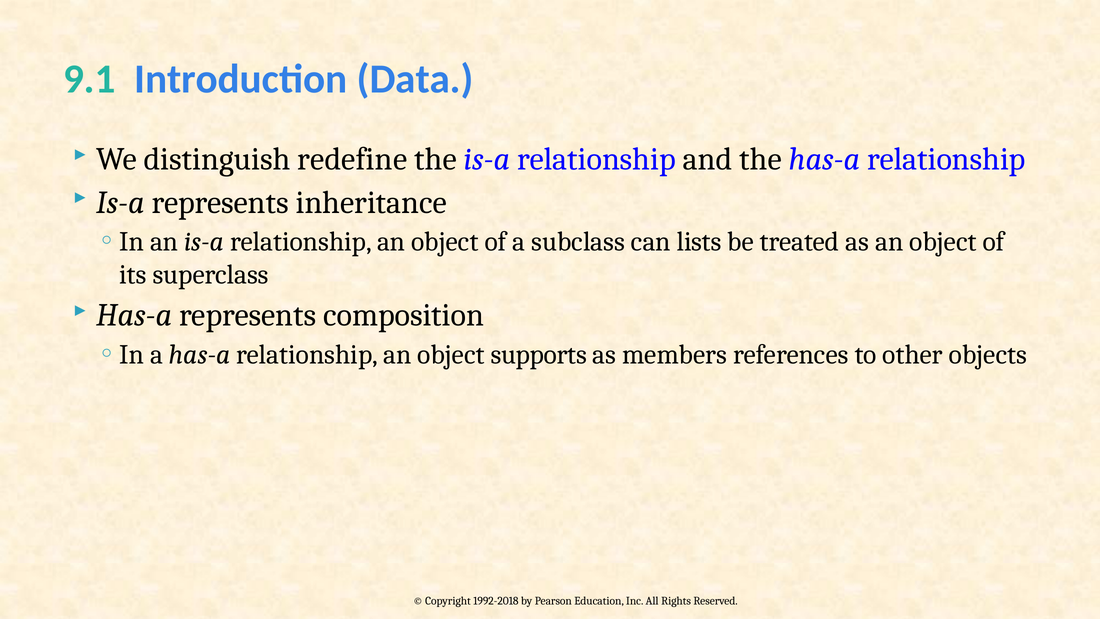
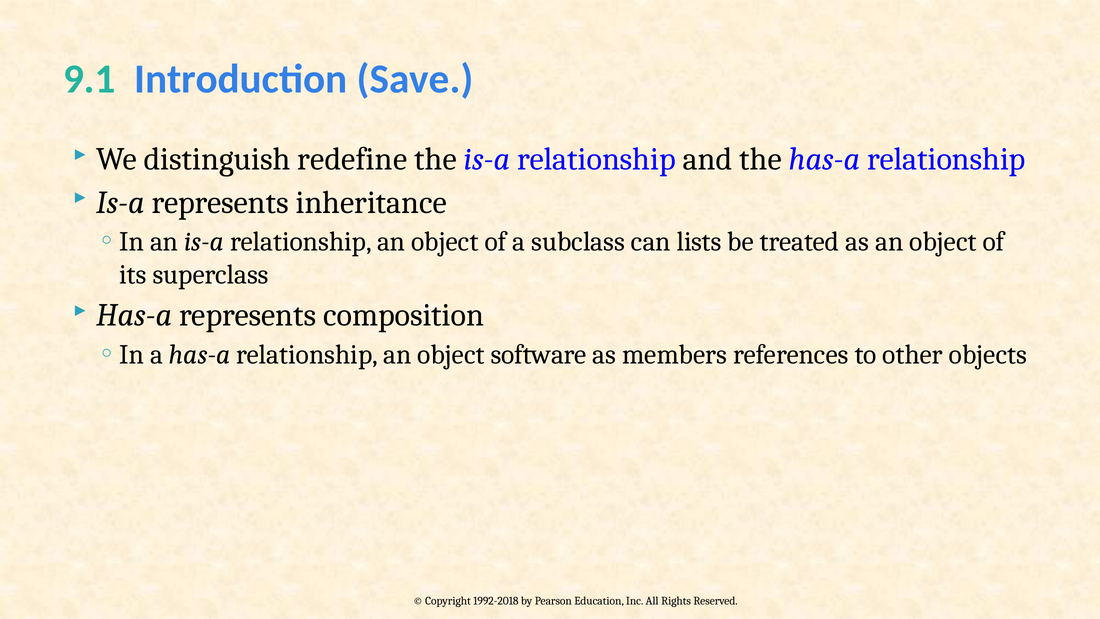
Data: Data -> Save (415, 79)
supports: supports -> software (539, 354)
